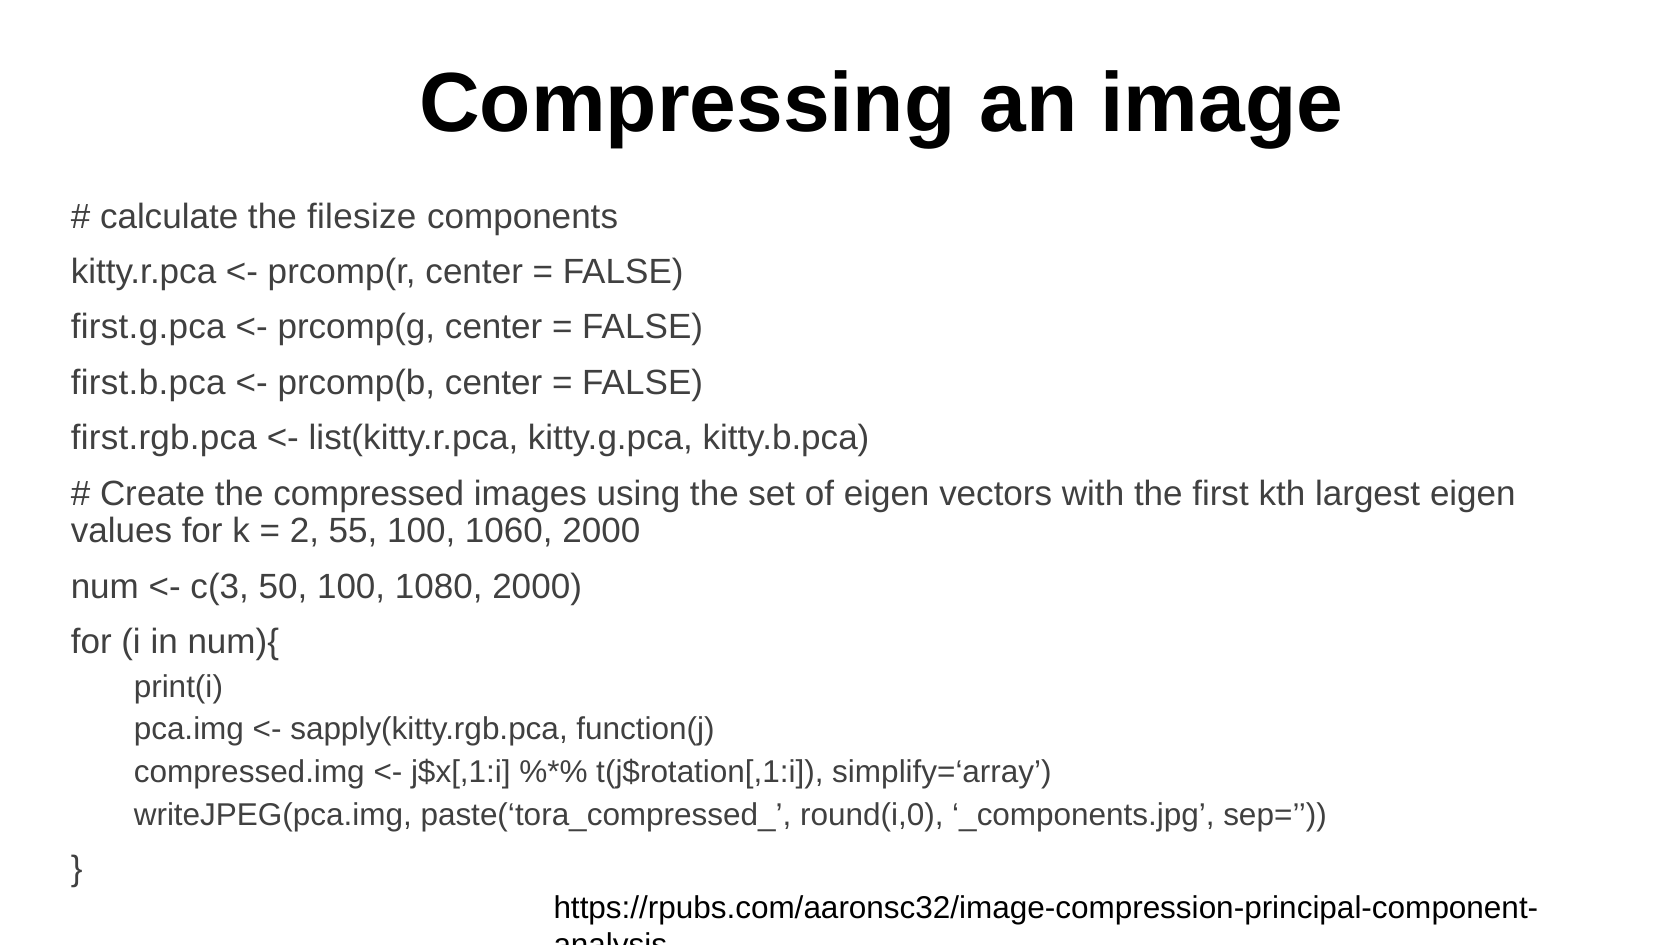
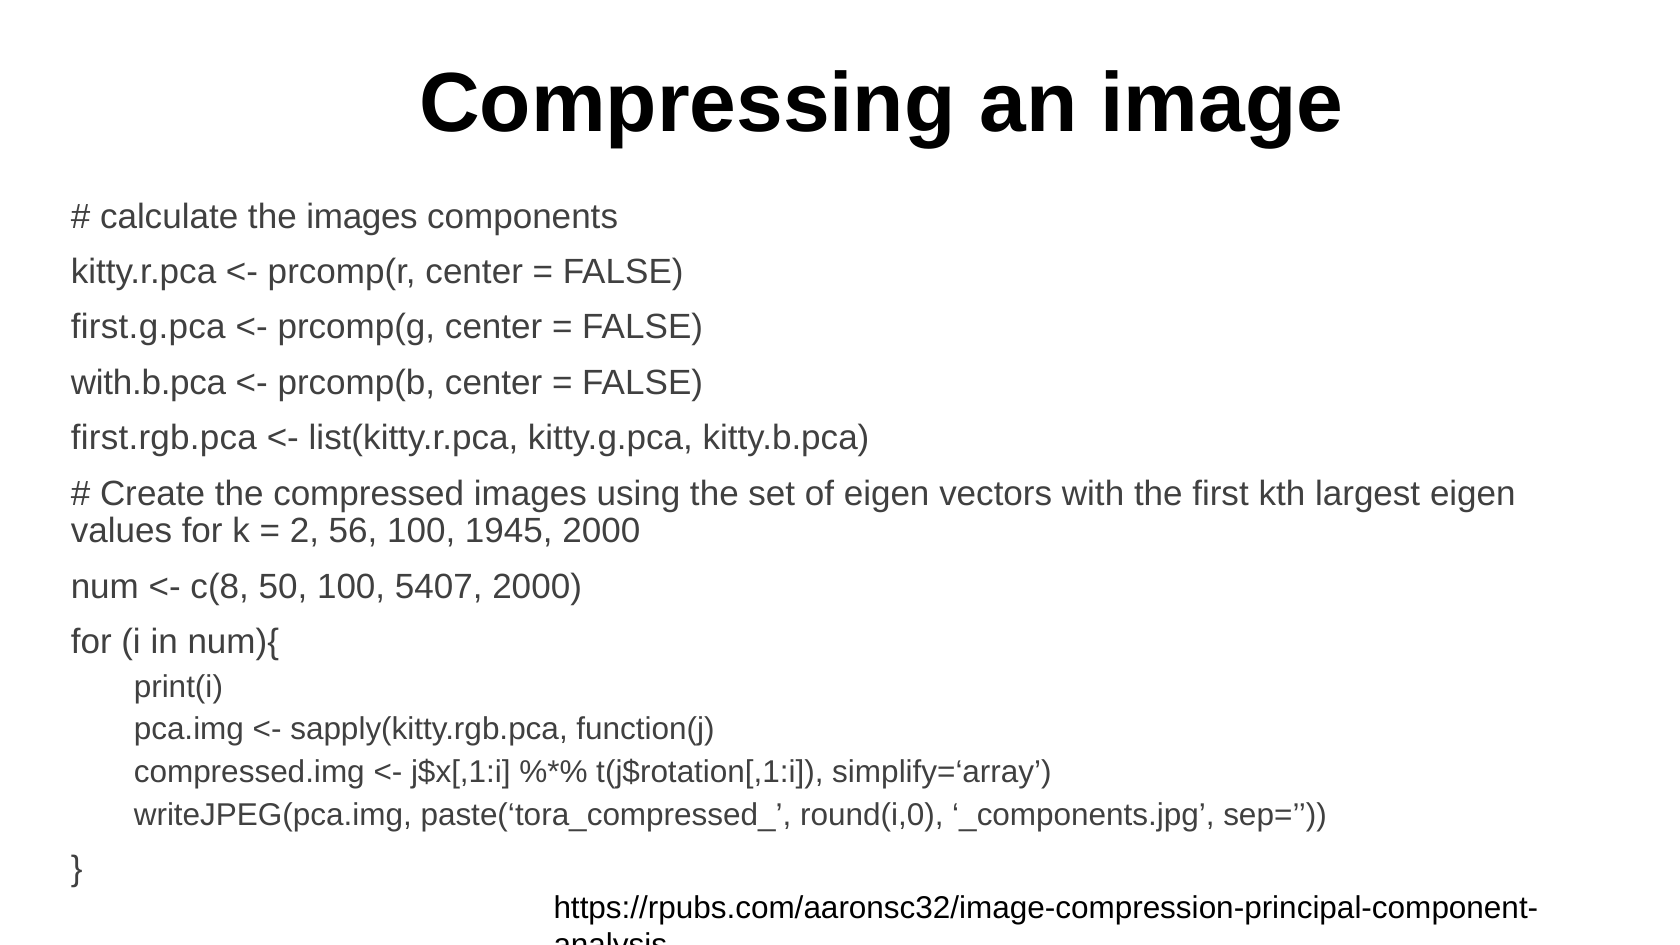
the filesize: filesize -> images (362, 217)
first.b.pca: first.b.pca -> with.b.pca (149, 383)
55: 55 -> 56 (353, 531)
1060: 1060 -> 1945 (509, 531)
c(3: c(3 -> c(8 (220, 587)
1080: 1080 -> 5407 (439, 587)
